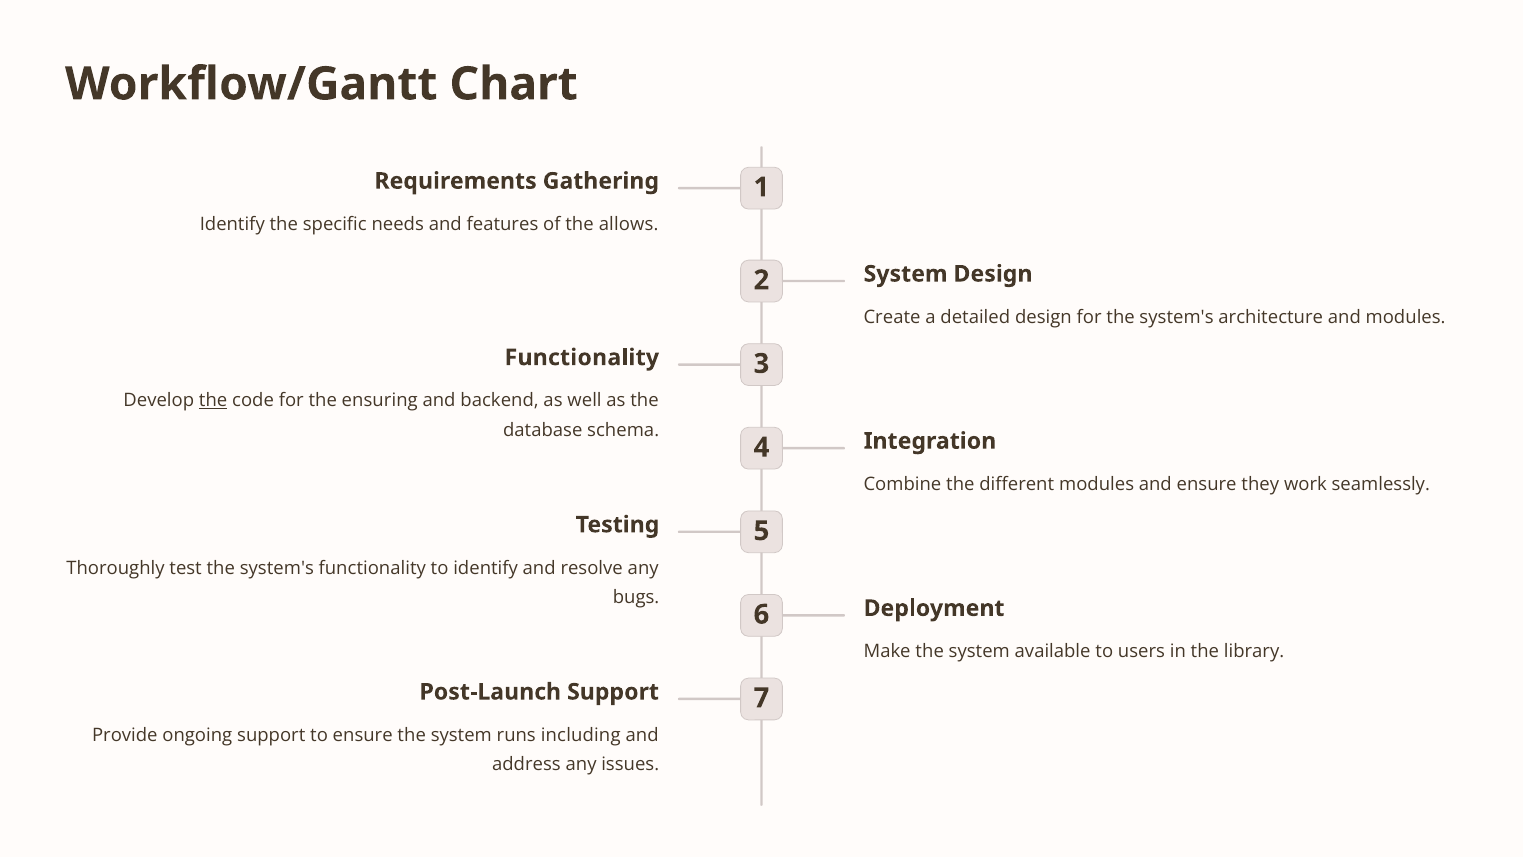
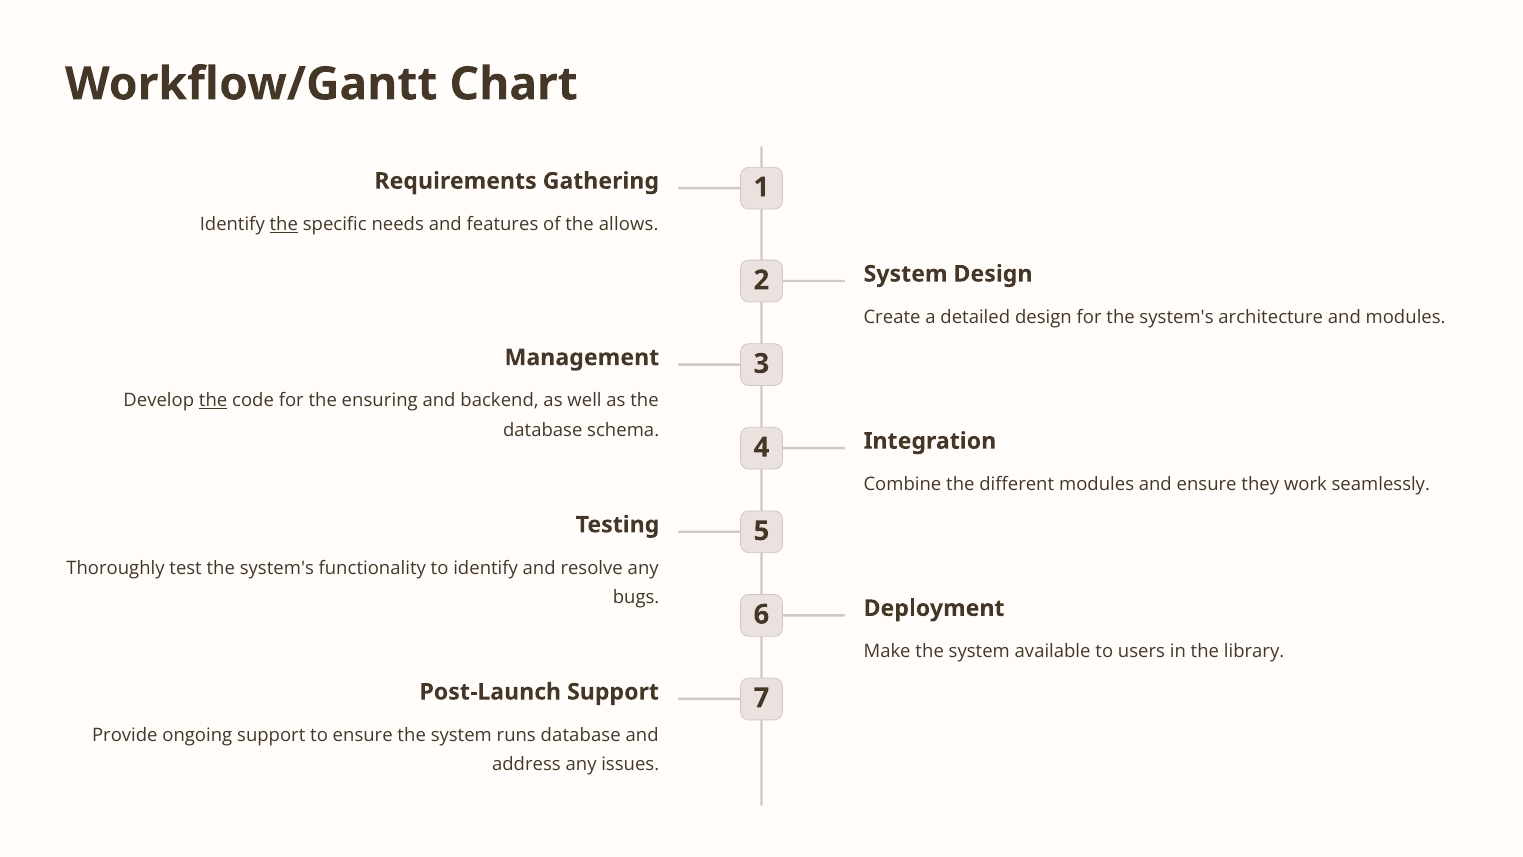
the underline: none -> present (284, 224)
Functionality: Functionality -> Management (582, 357)
runs including: including -> database (581, 735)
